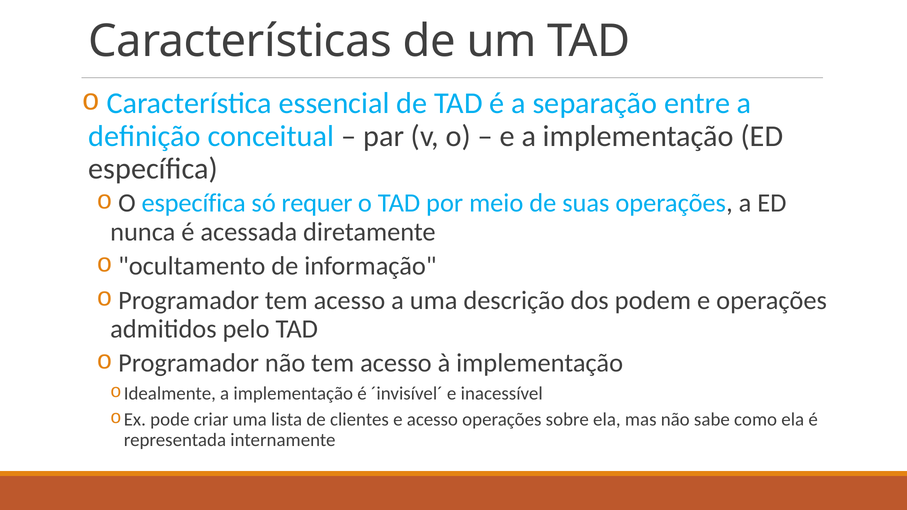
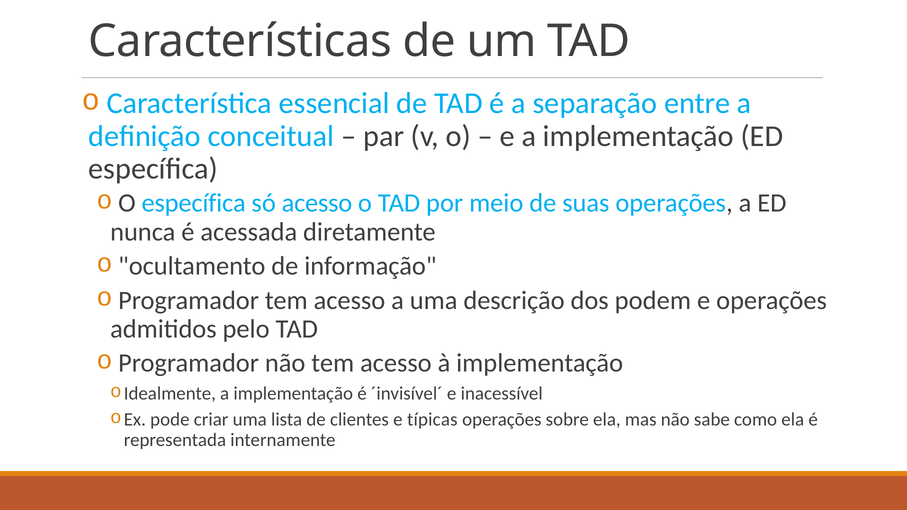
só requer: requer -> acesso (317, 203)
e acesso: acesso -> típicas (432, 420)
